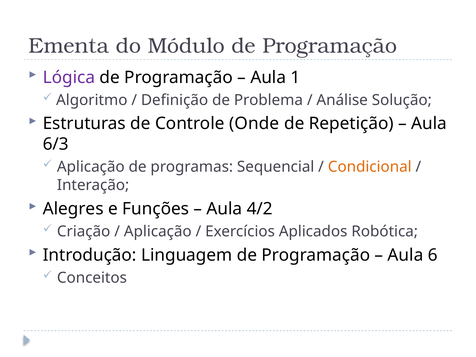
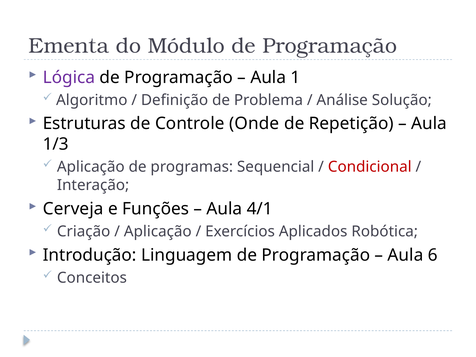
6/3: 6/3 -> 1/3 (56, 144)
Condicional colour: orange -> red (370, 167)
Alegres: Alegres -> Cerveja (73, 209)
4/2: 4/2 -> 4/1 (260, 209)
